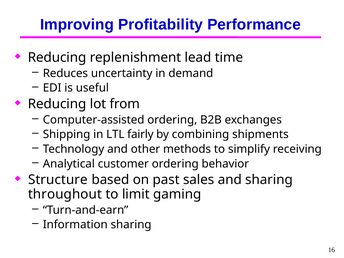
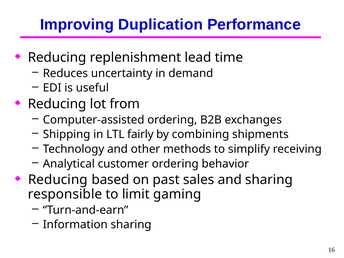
Profitability: Profitability -> Duplication (160, 25)
Structure: Structure -> Reducing (58, 180)
throughout: throughout -> responsible (65, 194)
